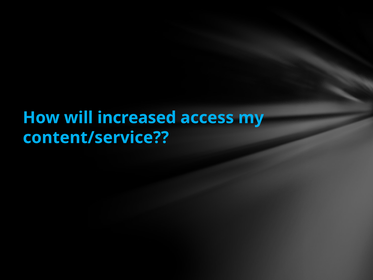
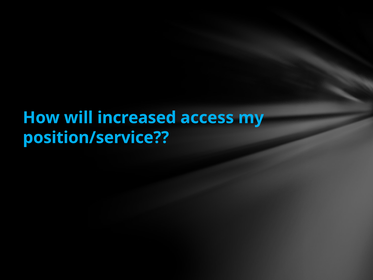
content/service: content/service -> position/service (96, 137)
